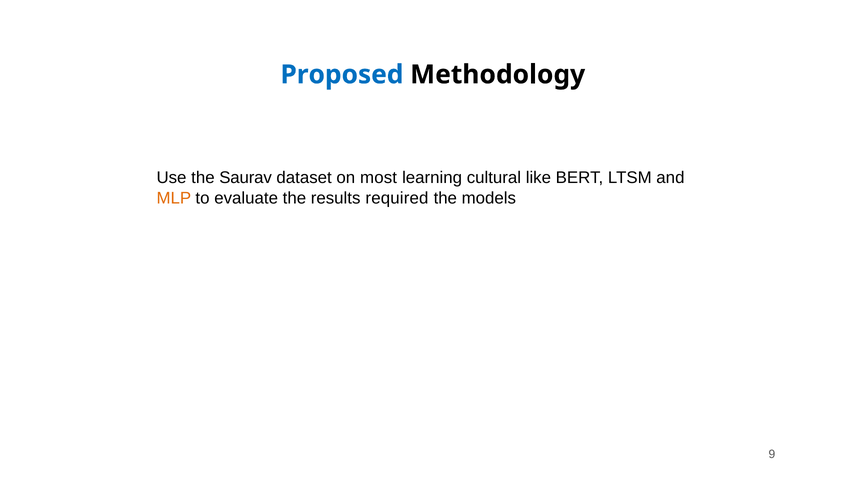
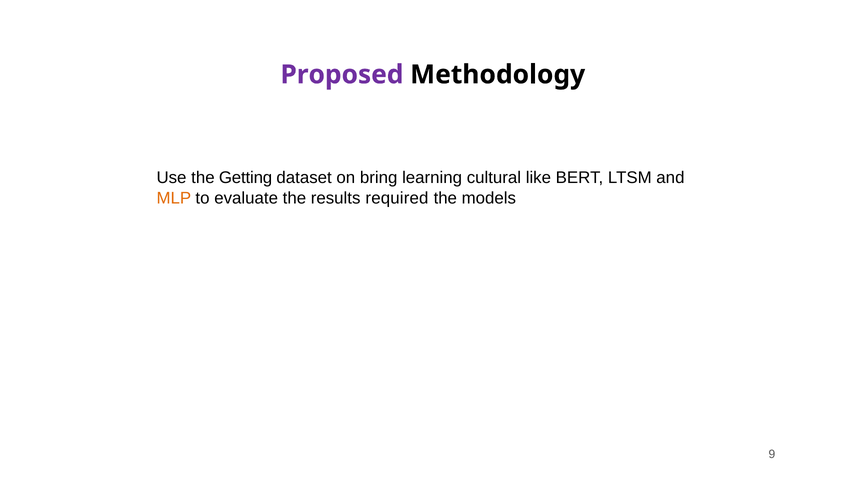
Proposed colour: blue -> purple (342, 75)
Saurav: Saurav -> Getting (246, 178)
most: most -> bring (379, 178)
